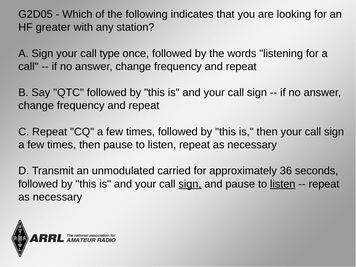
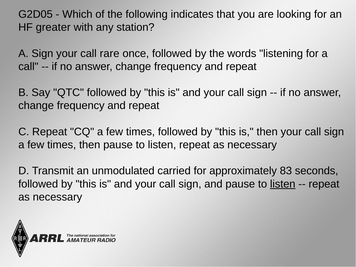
type: type -> rare (110, 53)
36: 36 -> 83 (286, 171)
sign underline: present -> none (190, 184)
